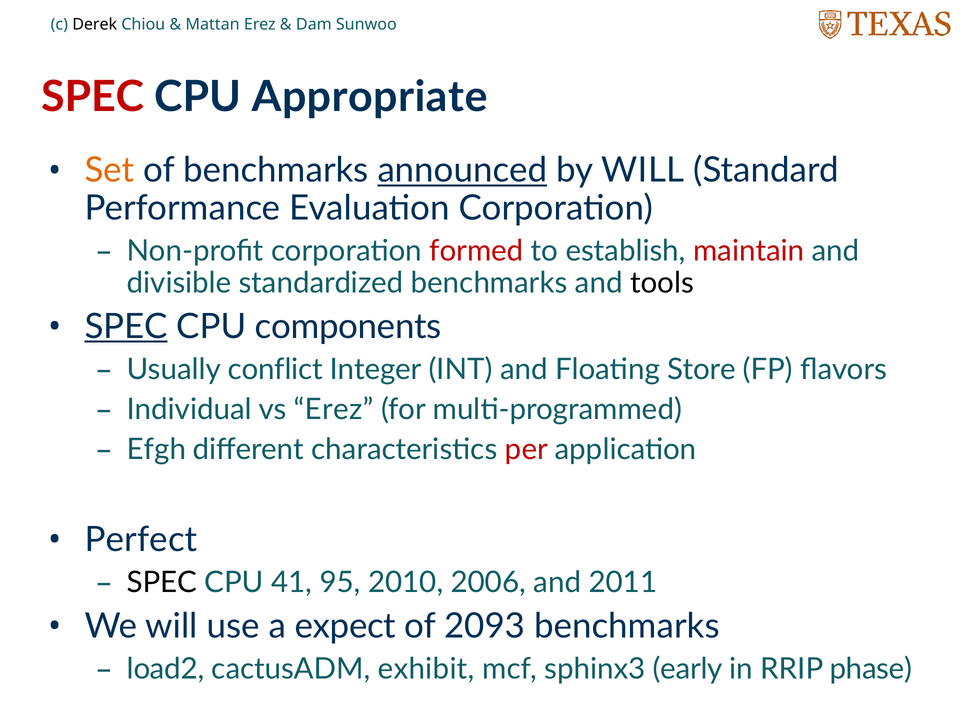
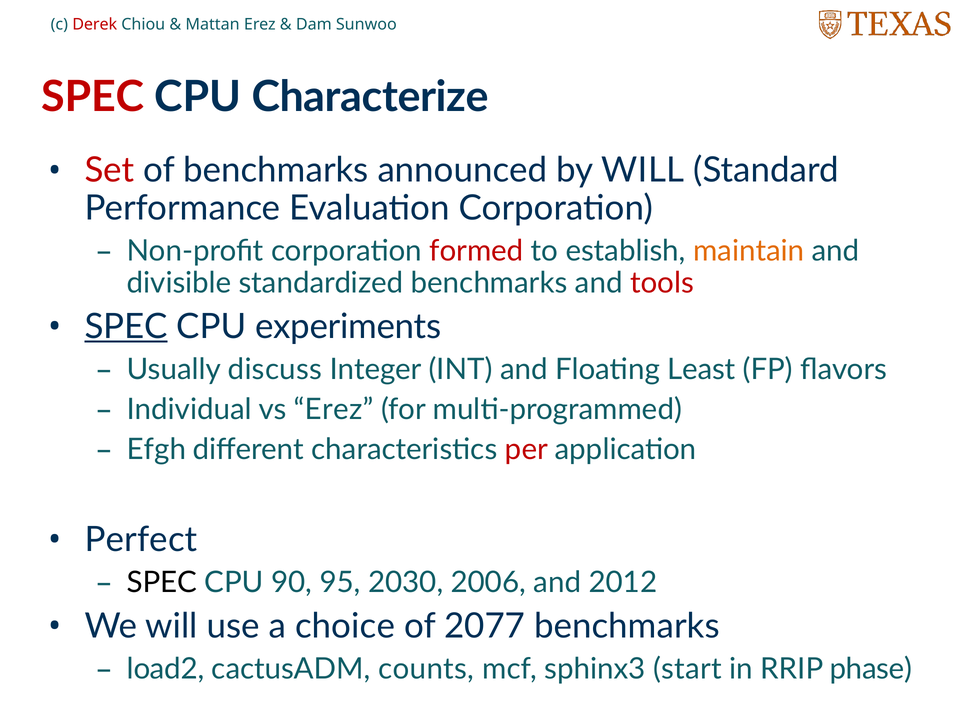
Derek colour: black -> red (95, 24)
Appropriate: Appropriate -> Characterize (370, 97)
Set colour: orange -> red (109, 170)
announced underline: present -> none (462, 170)
maintain colour: red -> orange (749, 251)
tools colour: black -> red (662, 283)
components: components -> experiments (348, 327)
conflict: conflict -> discuss (275, 369)
Store: Store -> Least (701, 369)
41: 41 -> 90 (292, 582)
2010: 2010 -> 2030 (406, 582)
2011: 2011 -> 2012 (623, 582)
expect: expect -> choice (345, 626)
2093: 2093 -> 2077 (485, 626)
exhibit: exhibit -> counts (426, 669)
early: early -> start (687, 669)
